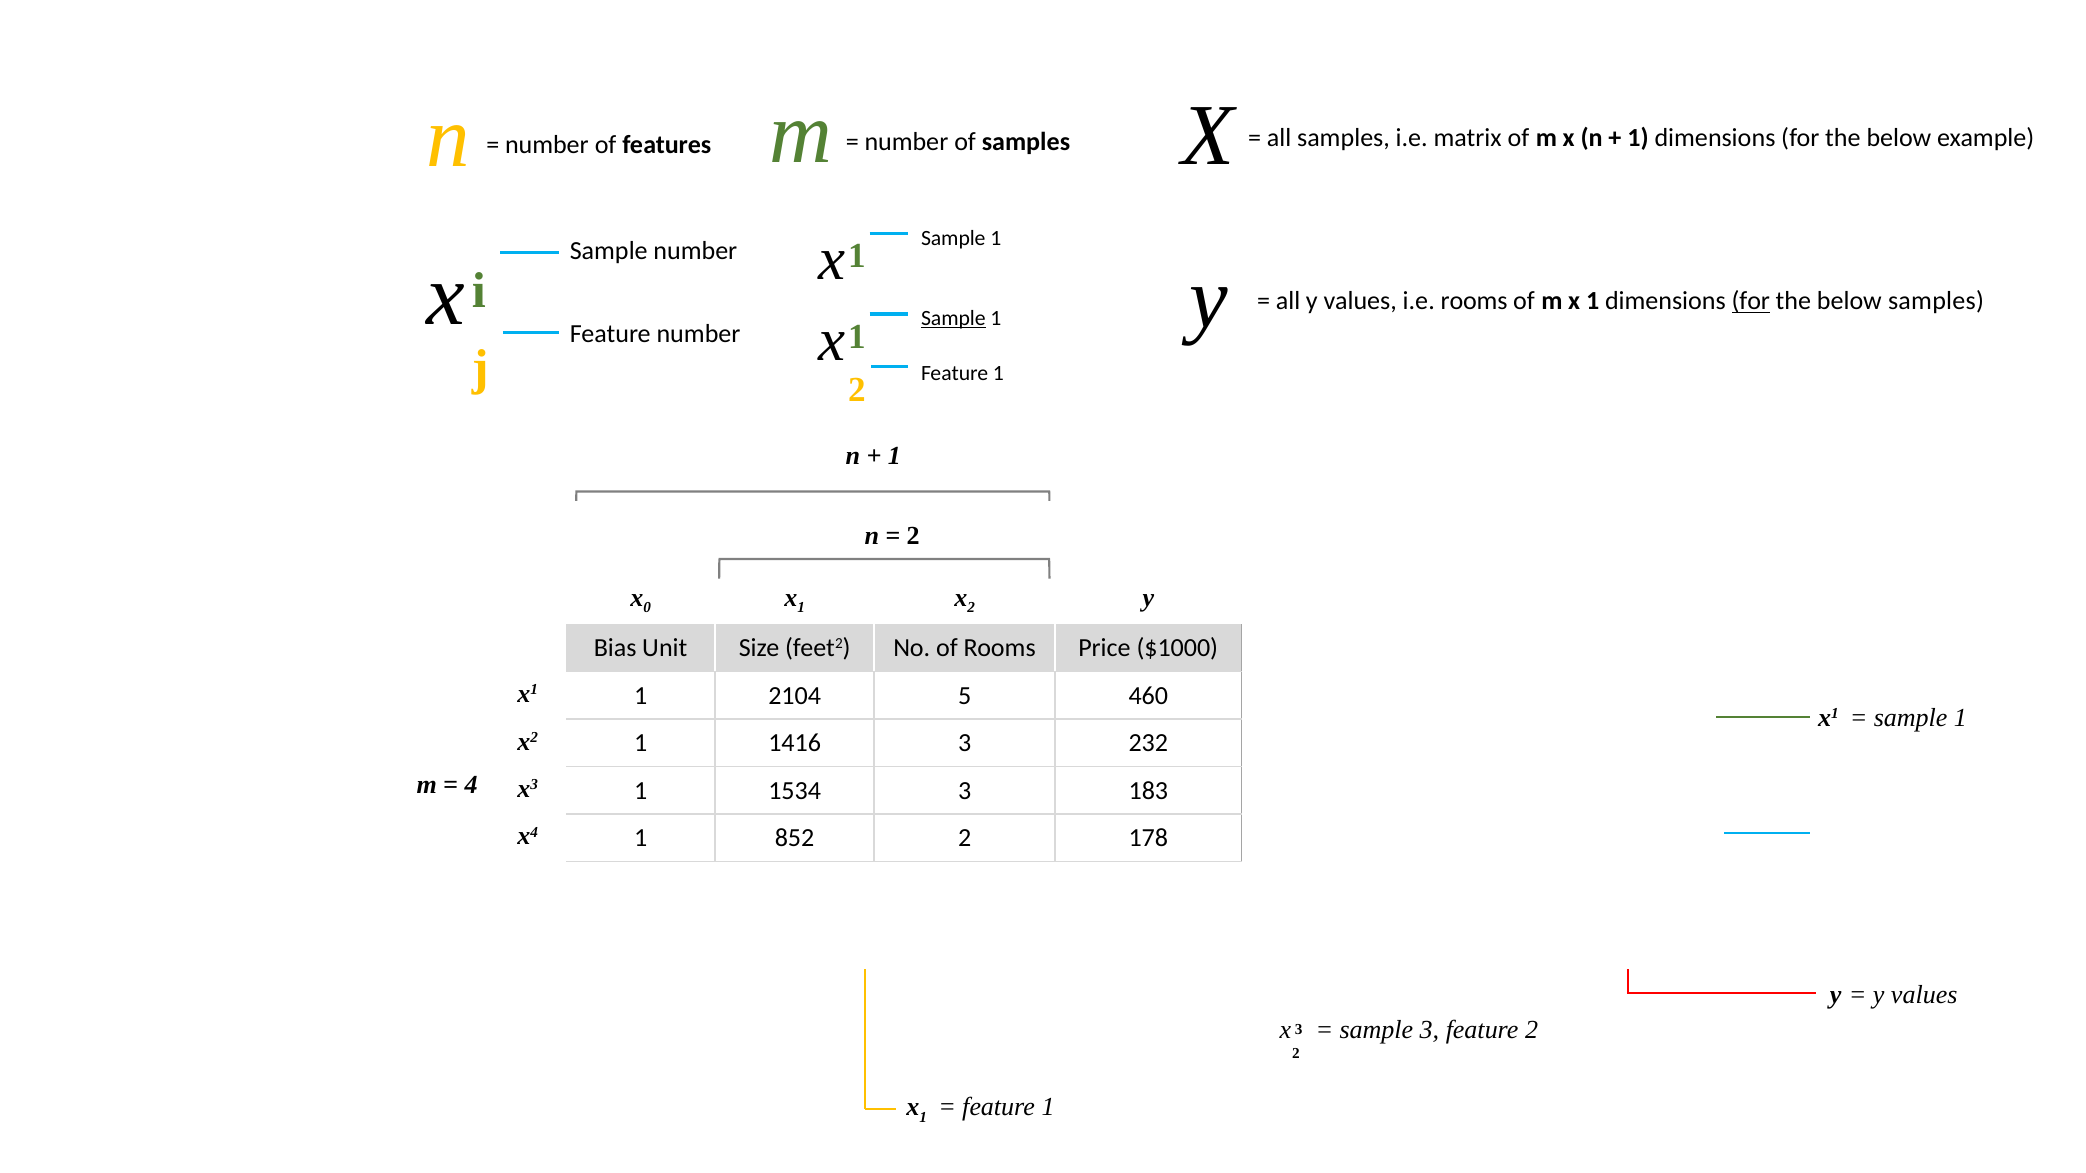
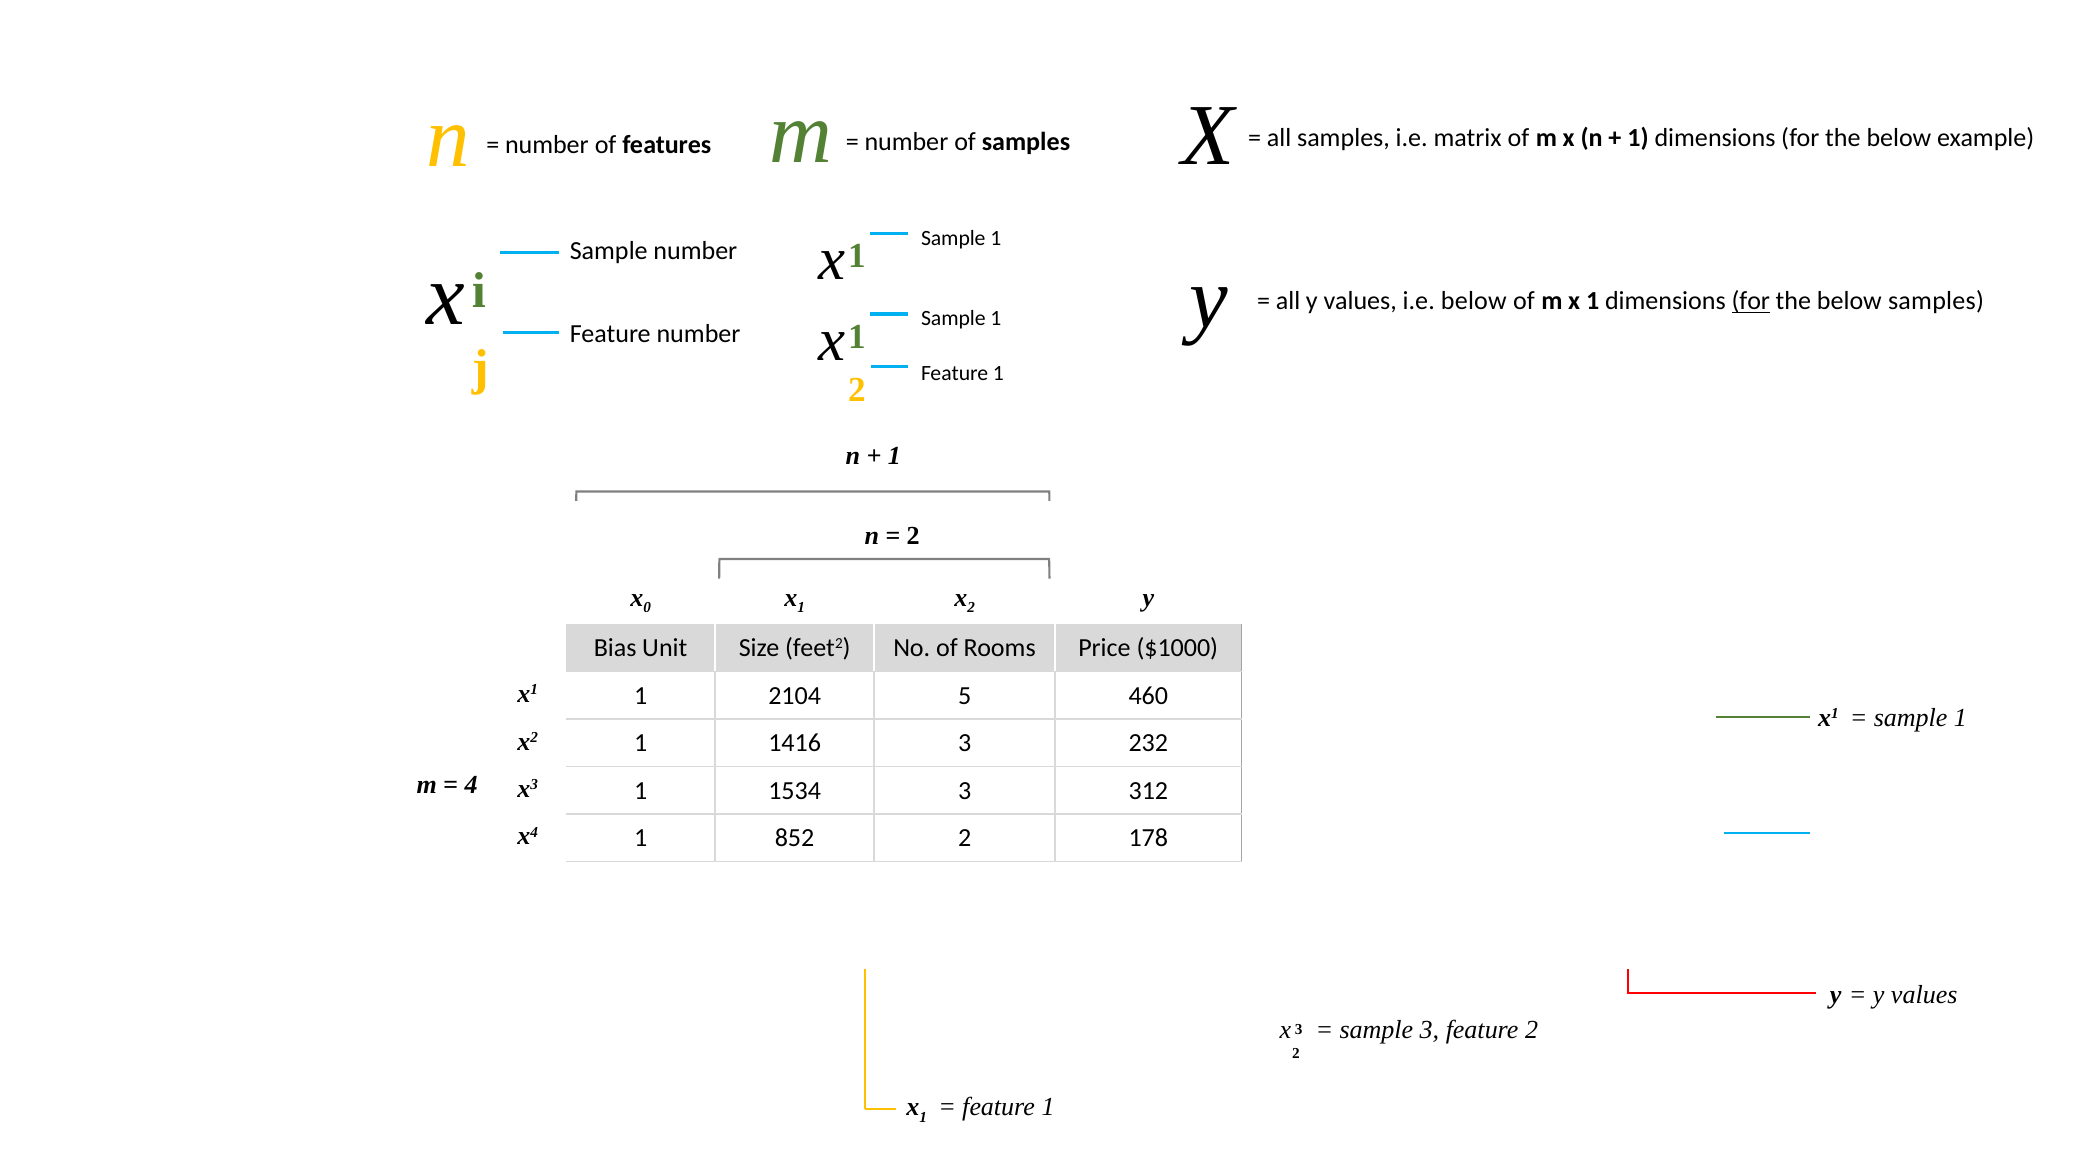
i.e rooms: rooms -> below (1474, 301)
Sample underline: present -> none (953, 318)
183: 183 -> 312 (1148, 791)
